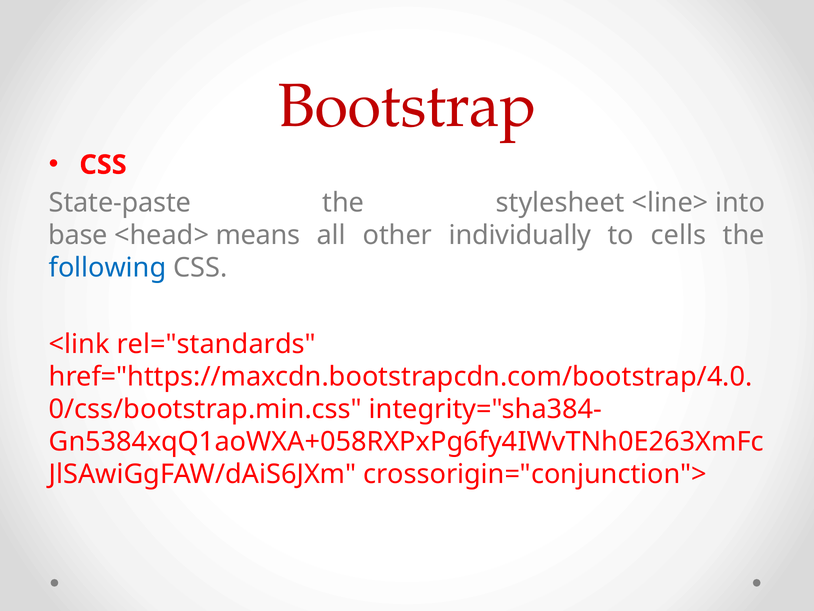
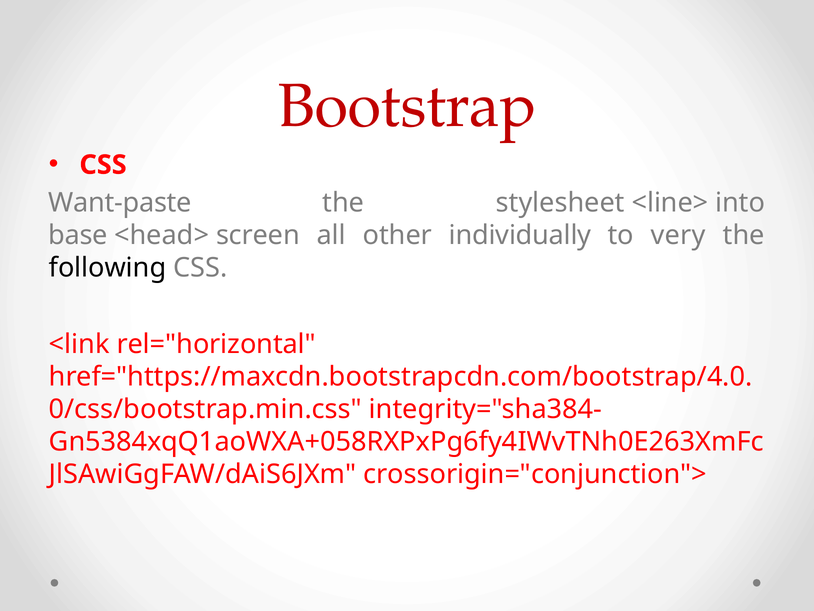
State-paste: State-paste -> Want-paste (120, 203)
means: means -> screen (258, 235)
cells: cells -> very (678, 235)
following colour: blue -> black (108, 268)
rel="standards: rel="standards -> rel="horizontal (216, 344)
